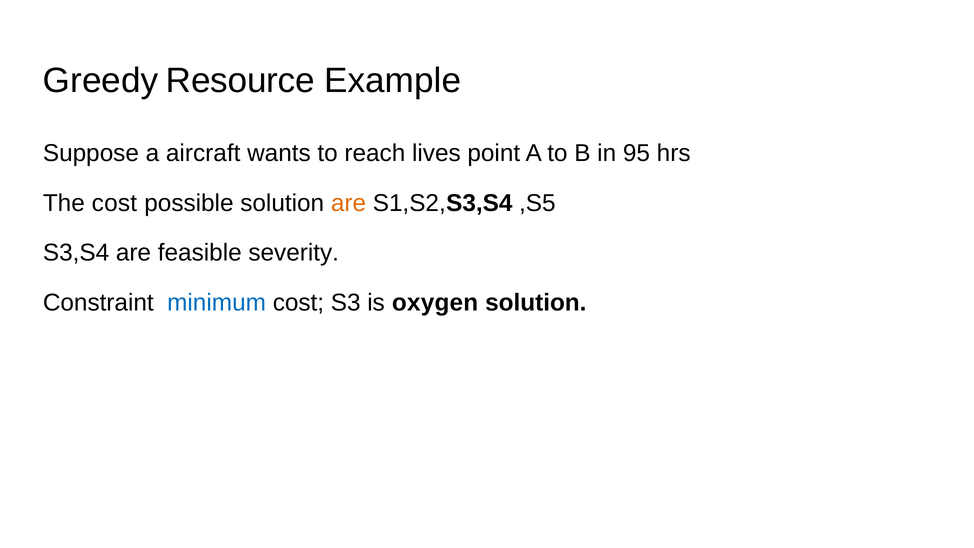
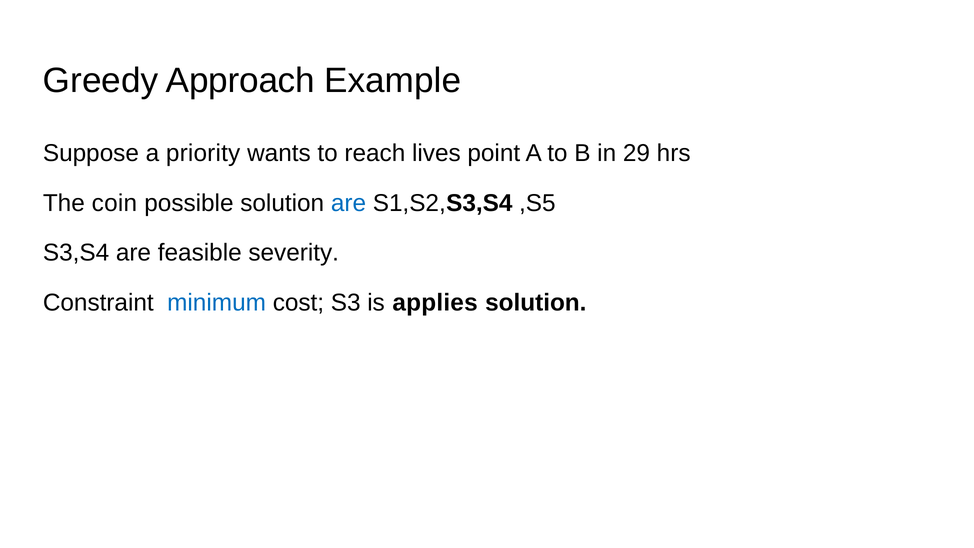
Resource: Resource -> Approach (240, 81)
aircraft: aircraft -> priority (203, 153)
95: 95 -> 29 (636, 153)
The cost: cost -> coin (114, 203)
are colour: orange -> blue (349, 203)
oxygen: oxygen -> applies (435, 303)
